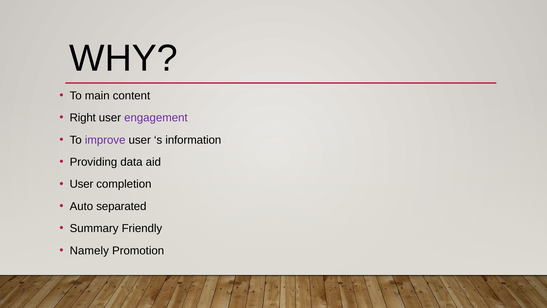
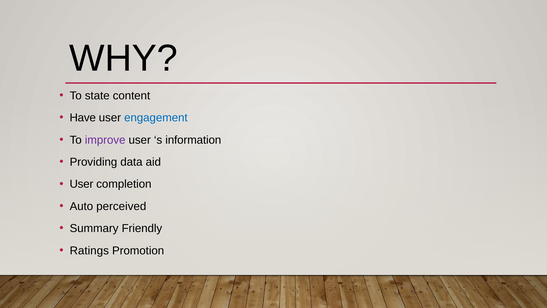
main: main -> state (97, 96)
Right: Right -> Have (83, 118)
engagement colour: purple -> blue (156, 118)
separated: separated -> perceived (121, 206)
Namely: Namely -> Ratings (89, 250)
